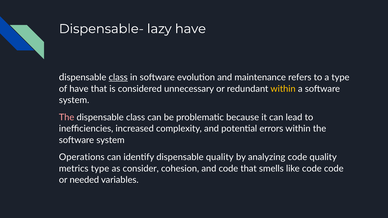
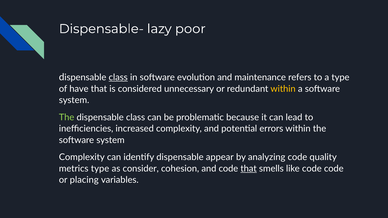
lazy have: have -> poor (190, 29)
The colour: pink -> light green (67, 117)
Operations: Operations -> Complexity (82, 157)
dispensable quality: quality -> appear (220, 157)
that underline: none -> present (249, 169)
needed: needed -> placing (84, 180)
